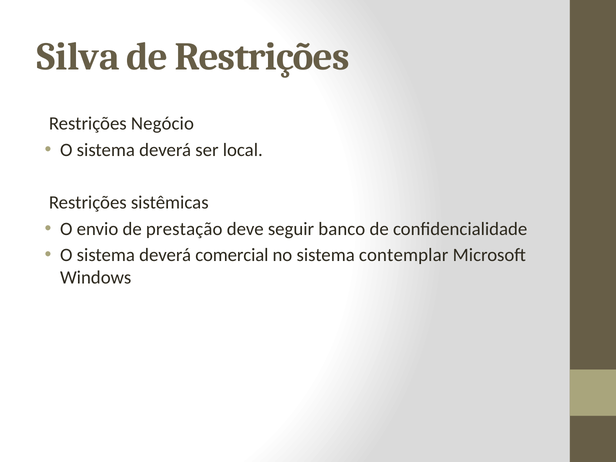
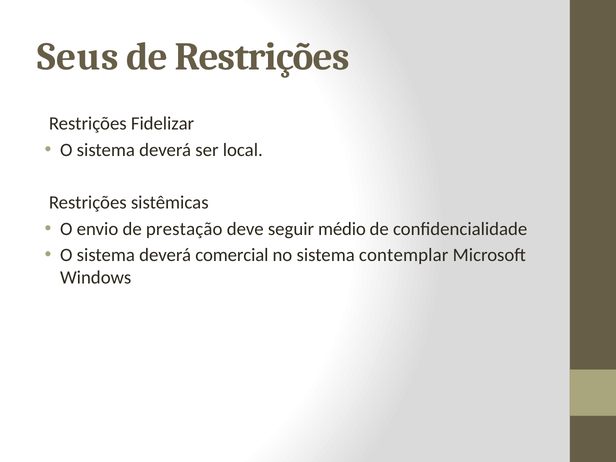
Silva: Silva -> Seus (78, 57)
Negócio: Negócio -> Fidelizar (163, 123)
banco: banco -> médio (342, 229)
